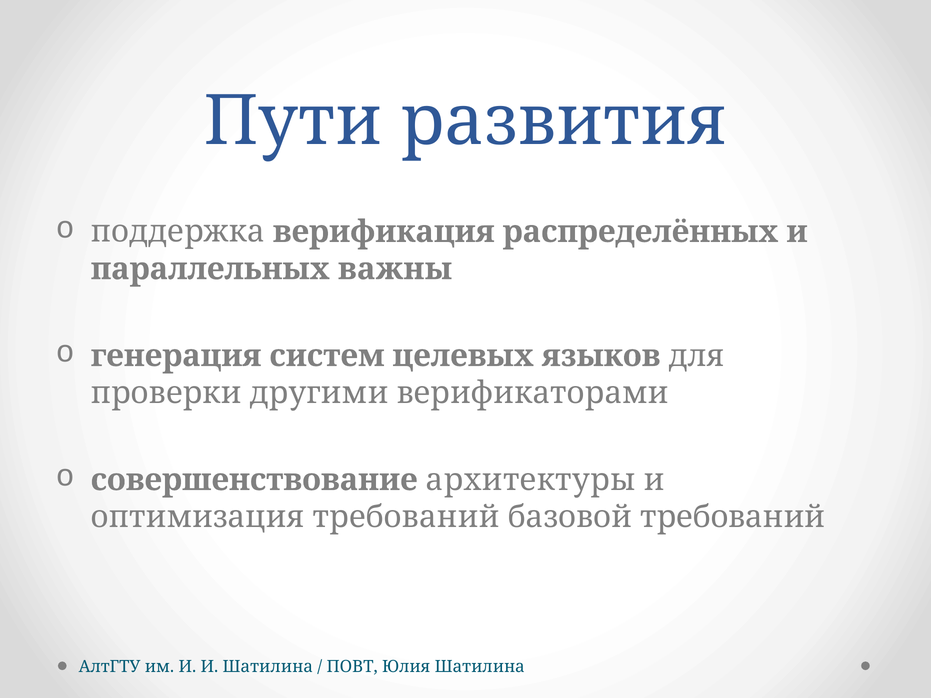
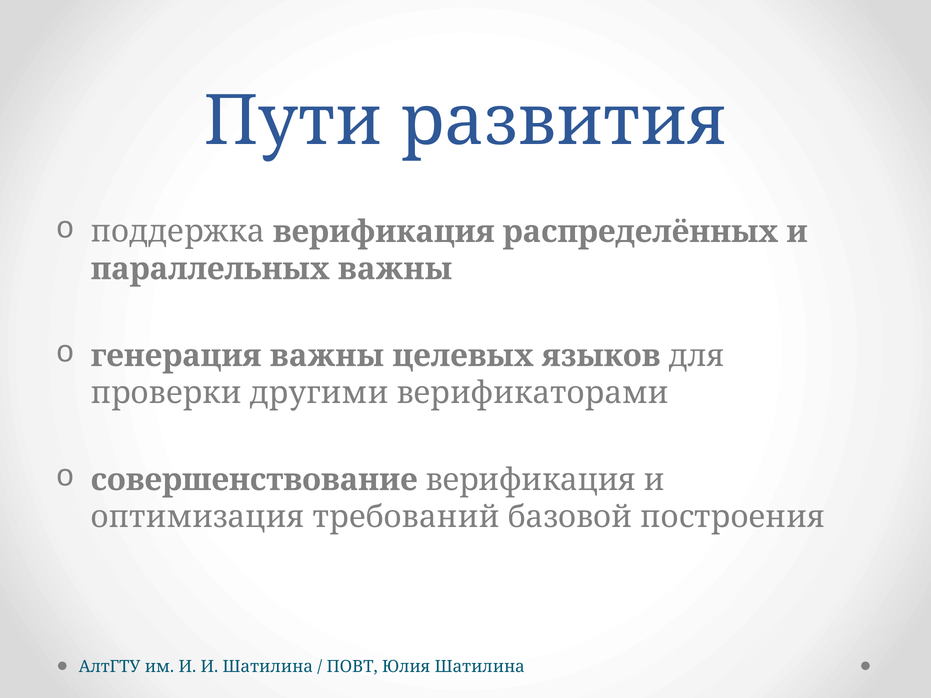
генерация систем: систем -> важны (327, 356)
совершенствование архитектуры: архитектуры -> верификация (531, 480)
базовой требований: требований -> построения (733, 517)
